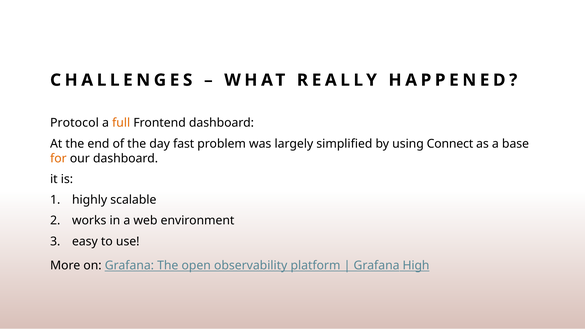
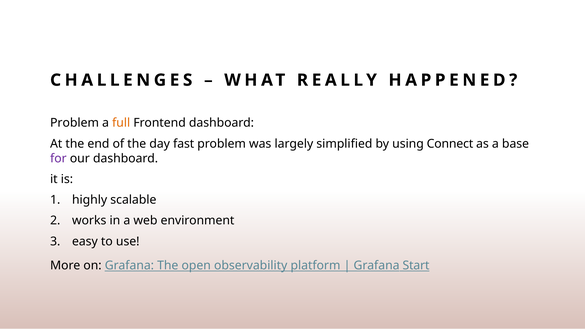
Protocol: Protocol -> Problem (75, 123)
for colour: orange -> purple (58, 158)
High: High -> Start (416, 265)
